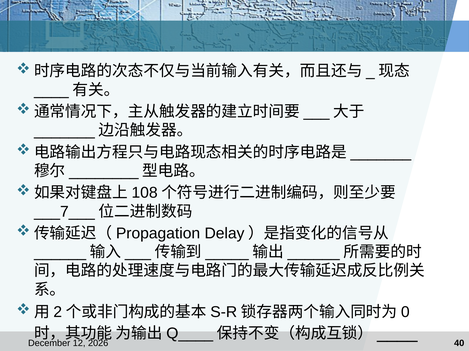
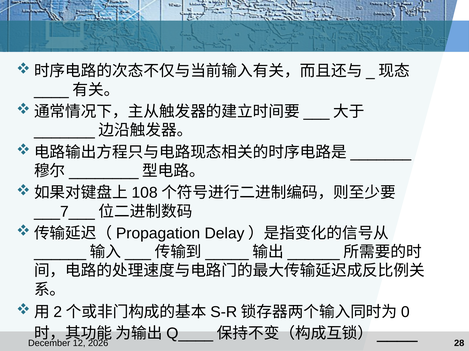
40: 40 -> 28 (459, 344)
